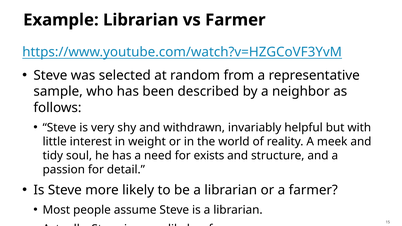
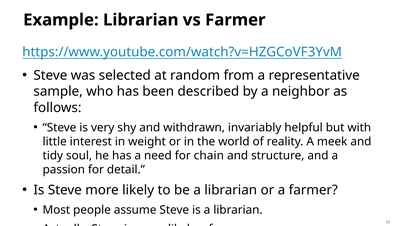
exists: exists -> chain (209, 156)
